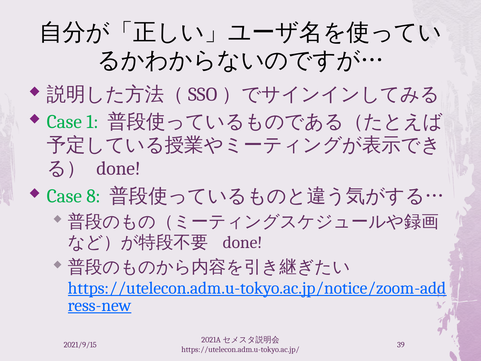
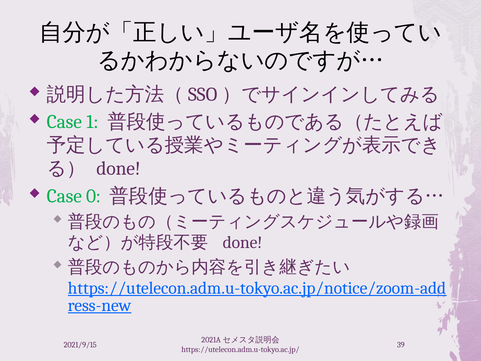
8: 8 -> 0 (94, 196)
